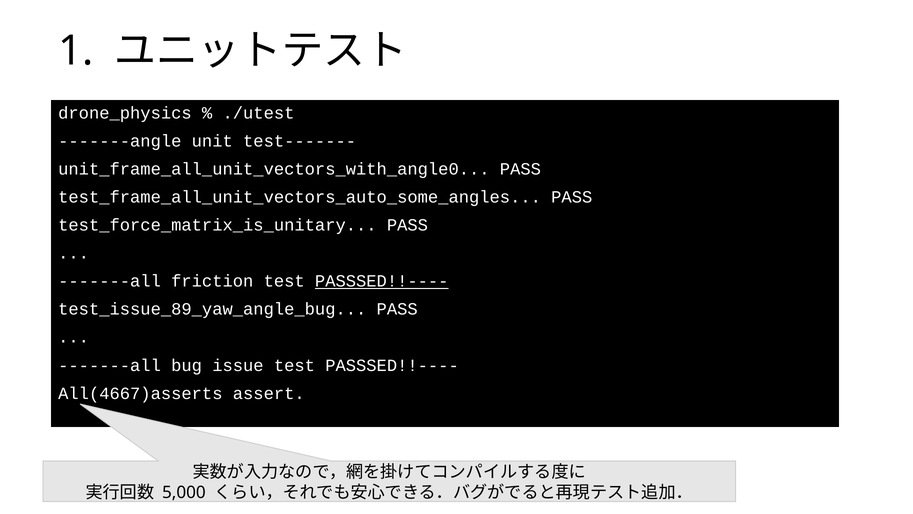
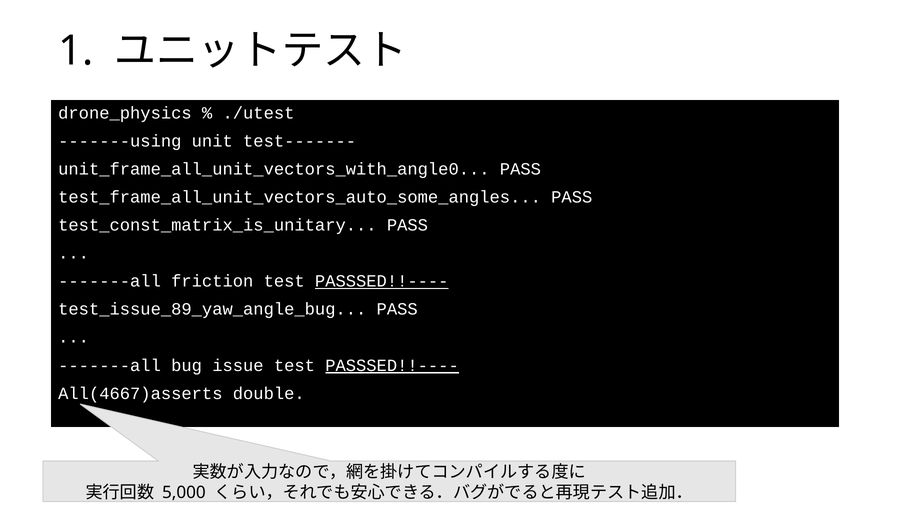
-------angle: -------angle -> -------using (120, 141)
test_force_matrix_is_unitary: test_force_matrix_is_unitary -> test_const_matrix_is_unitary (217, 225)
PASSSED!!---- underline: none -> present (392, 365)
assert: assert -> double (269, 393)
